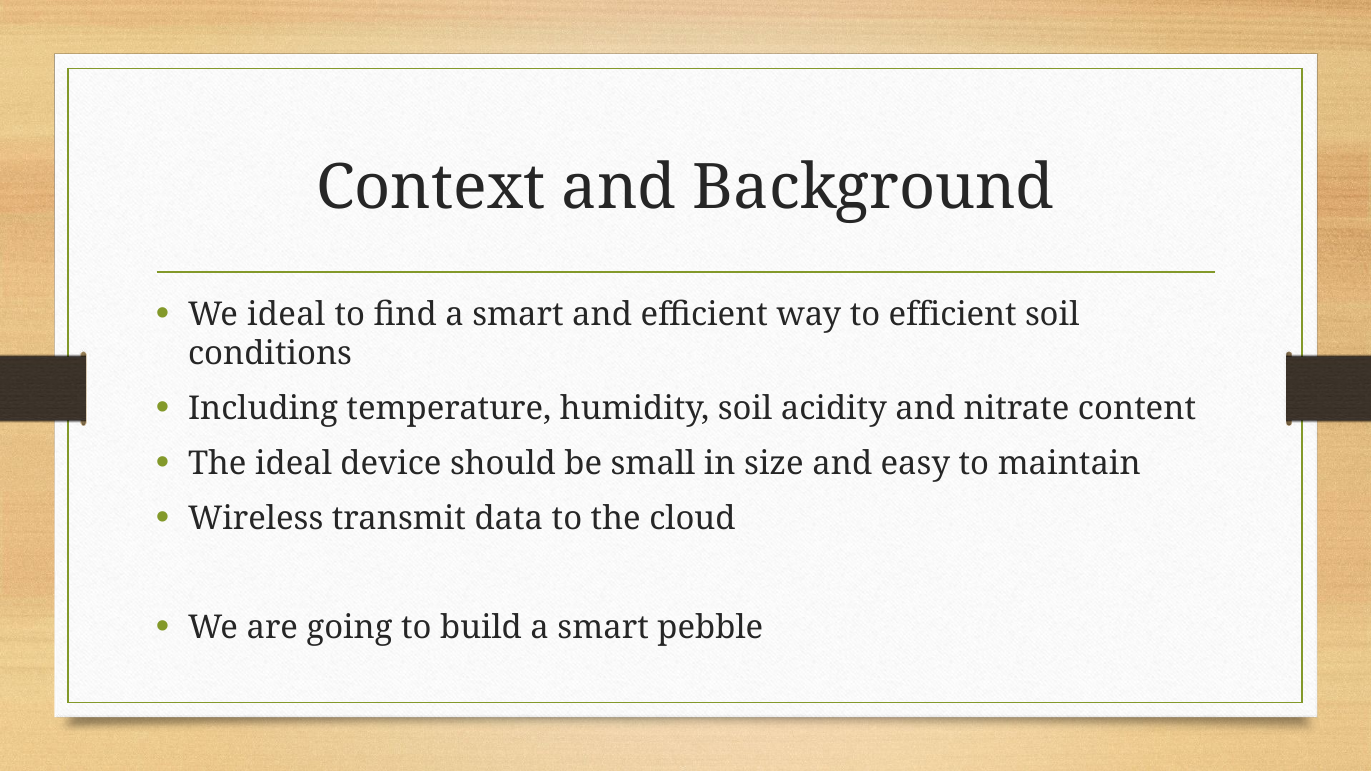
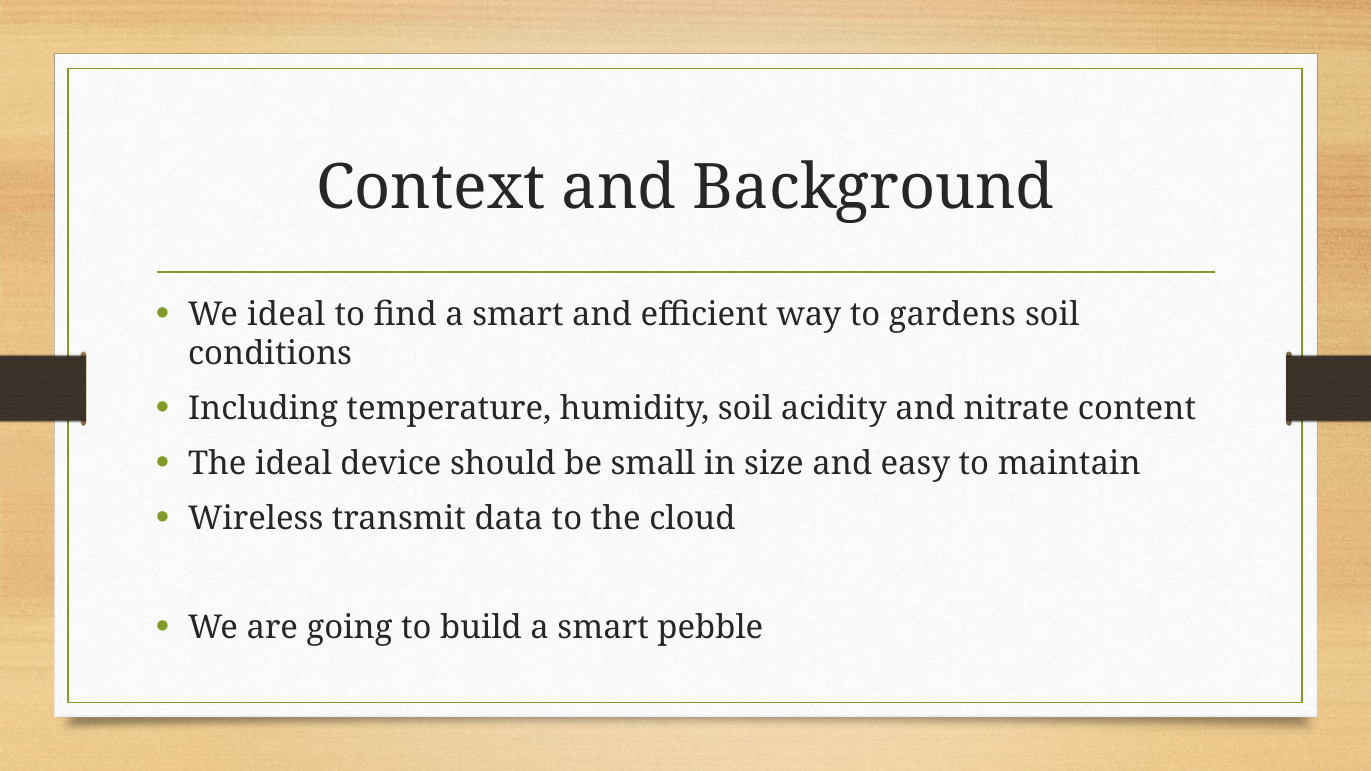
to efficient: efficient -> gardens (952, 315)
